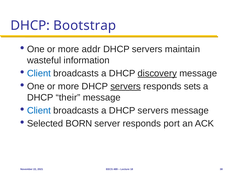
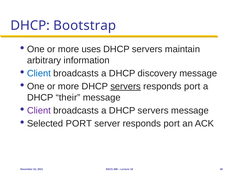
addr: addr -> uses (91, 49)
wasteful: wasteful -> arbitrary (44, 60)
discovery underline: present -> none (157, 73)
sets: sets -> port (192, 86)
Client colour: blue -> purple (39, 111)
Selected BORN: BORN -> PORT (79, 124)
